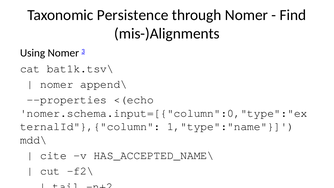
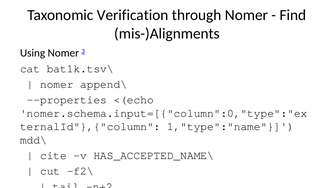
Persistence: Persistence -> Verification (133, 15)
